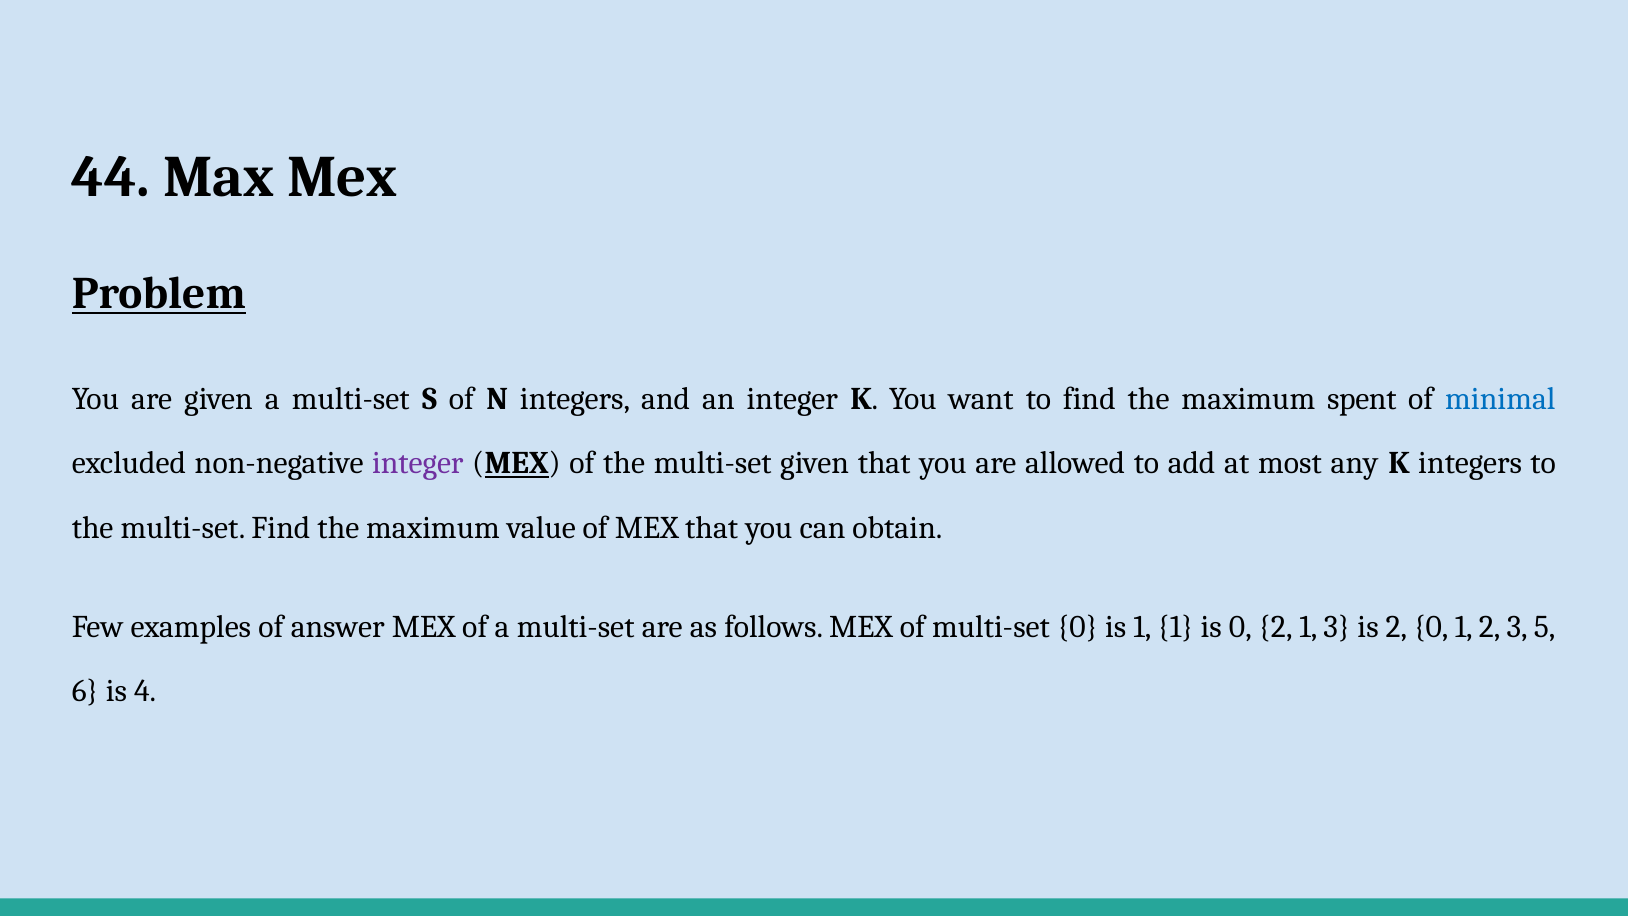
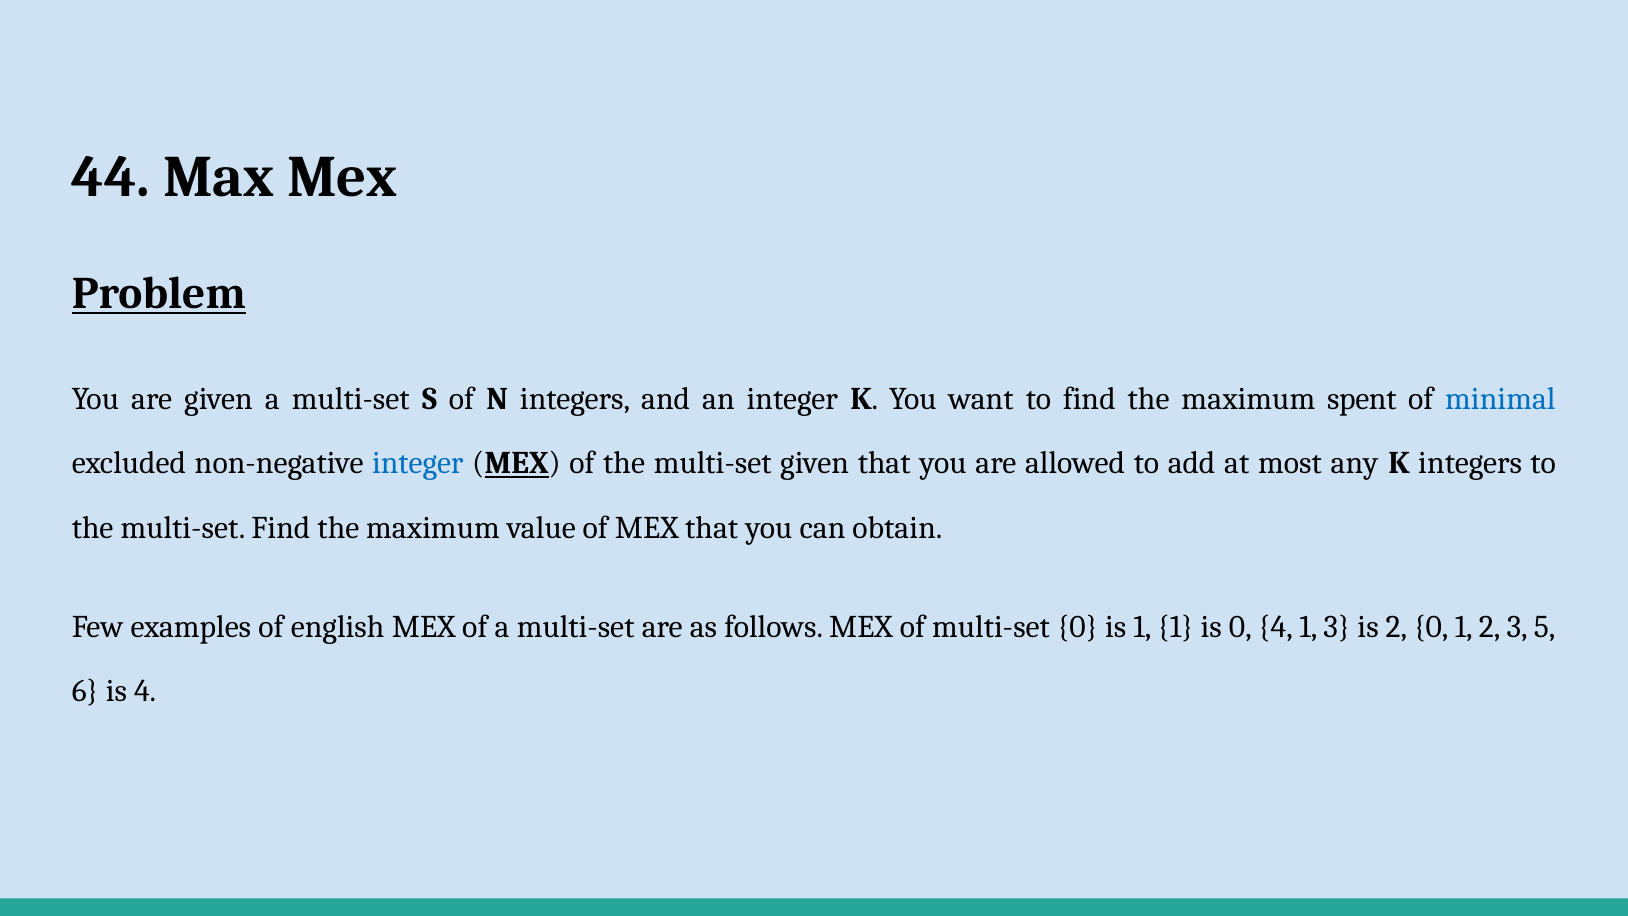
integer colour: purple -> blue (418, 463)
answer: answer -> english (338, 627)
0 2: 2 -> 4 (1275, 627)
